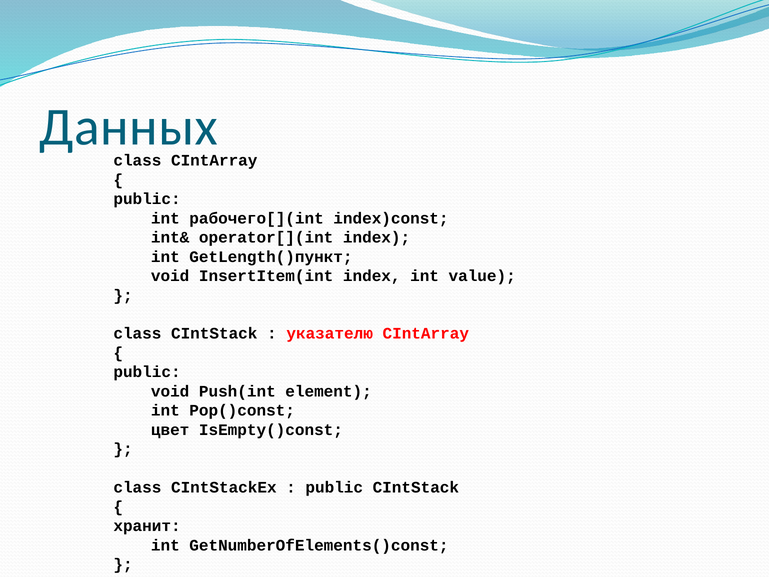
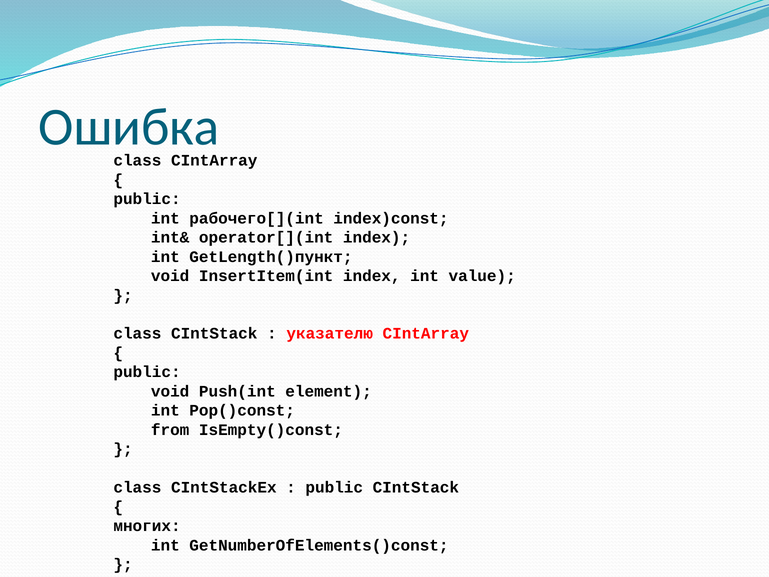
Данных: Данных -> Ошибка (129, 127)
цвет: цвет -> from (170, 430)
хранит: хранит -> многих (147, 526)
